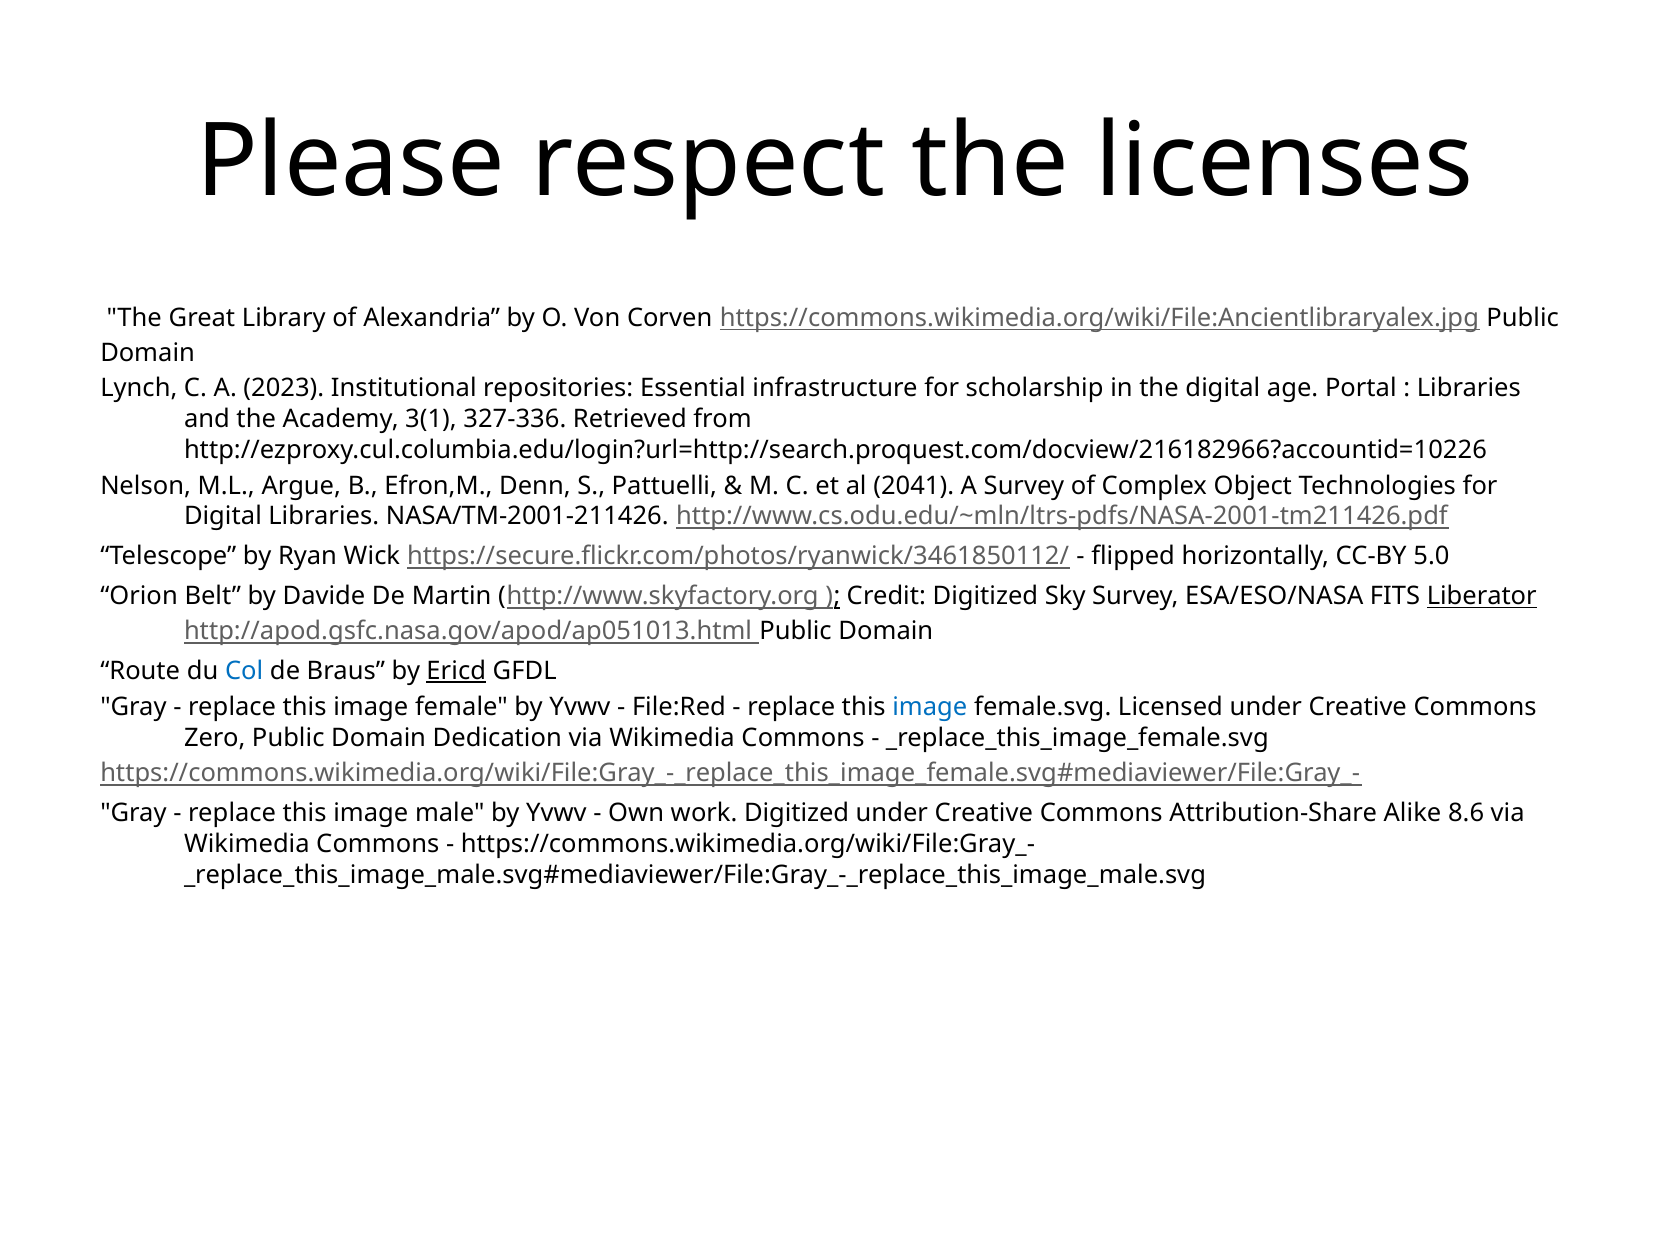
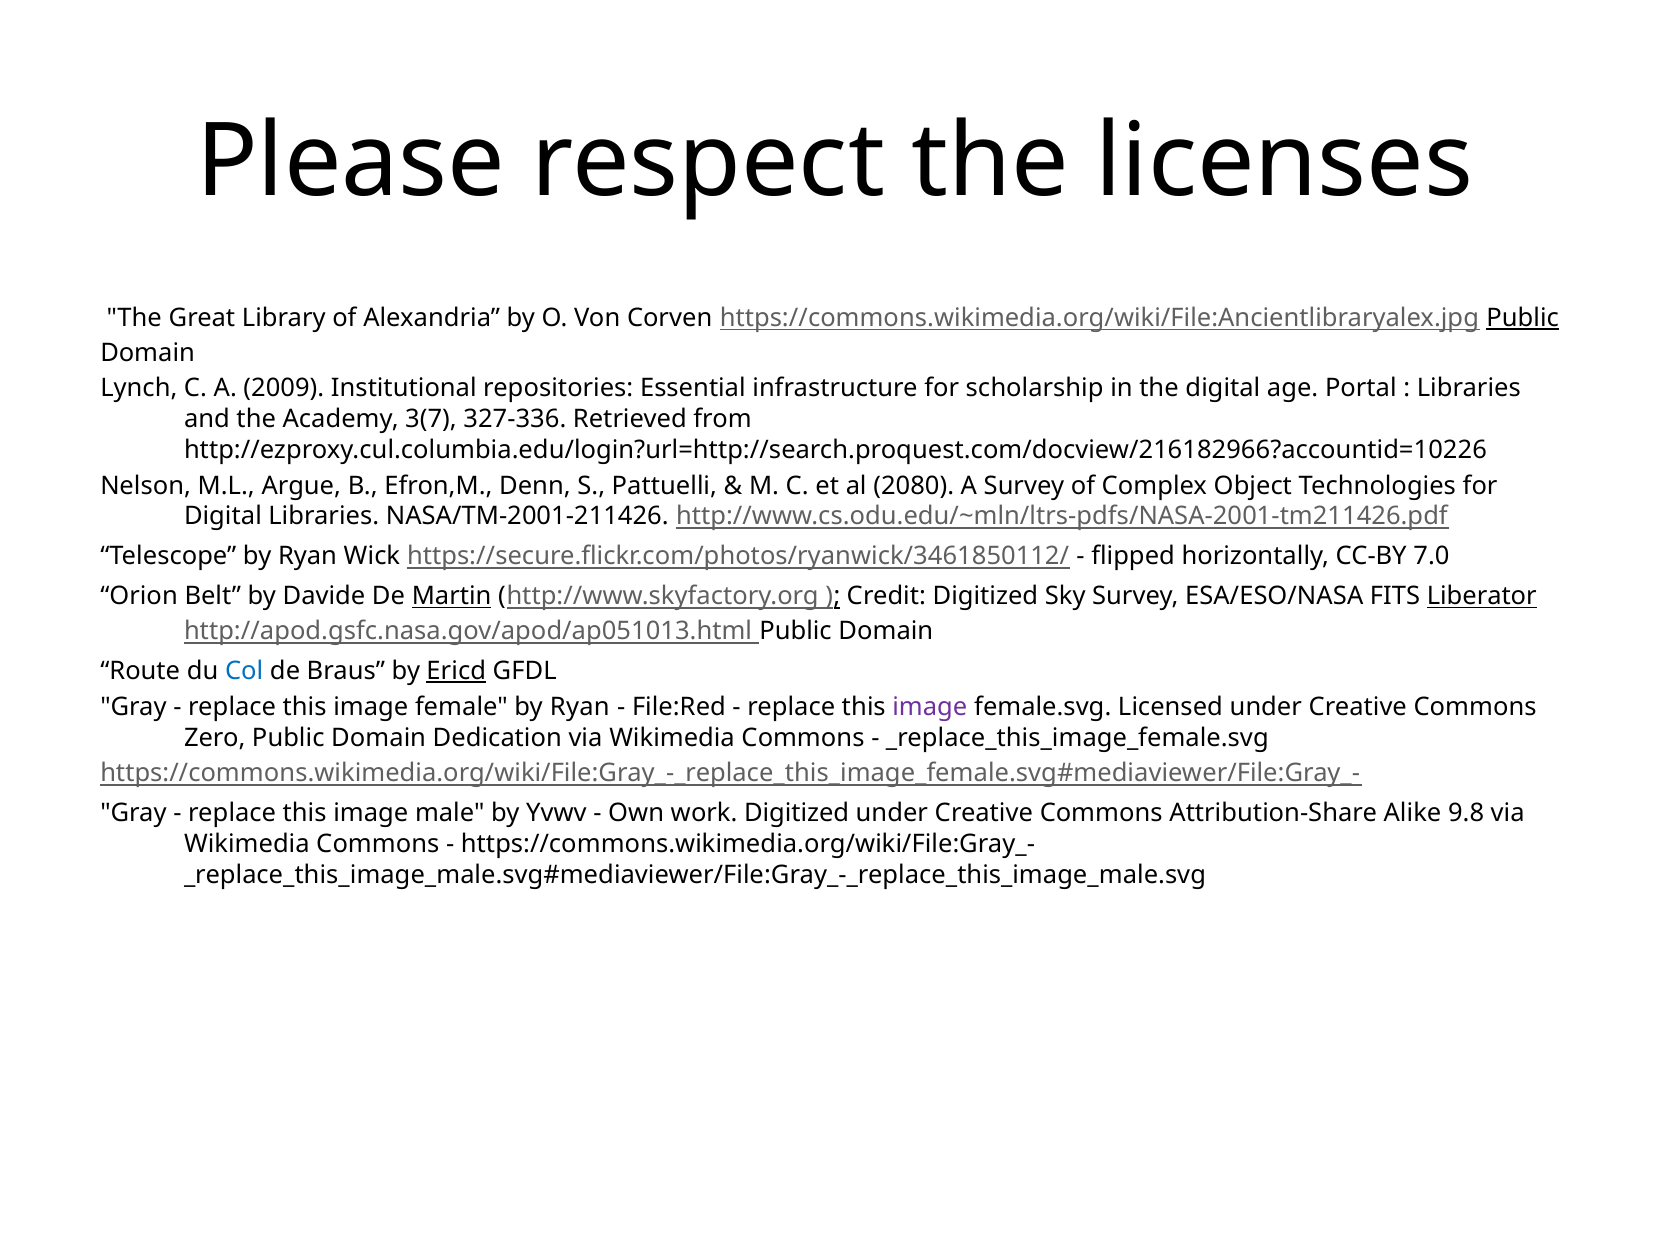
Public underline: none -> present (1523, 318)
2023: 2023 -> 2009 (284, 389)
3(1: 3(1 -> 3(7 (431, 419)
2041: 2041 -> 2080 (914, 486)
5.0: 5.0 -> 7.0 (1431, 557)
Martin underline: none -> present (452, 596)
female by Yvwv: Yvwv -> Ryan (580, 707)
image colour: blue -> purple (930, 707)
8.6: 8.6 -> 9.8 (1466, 814)
